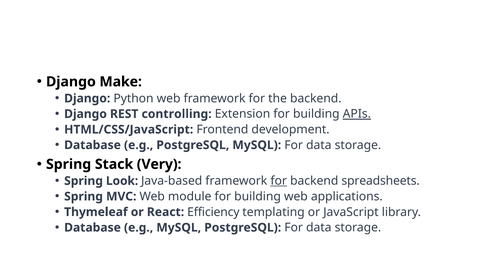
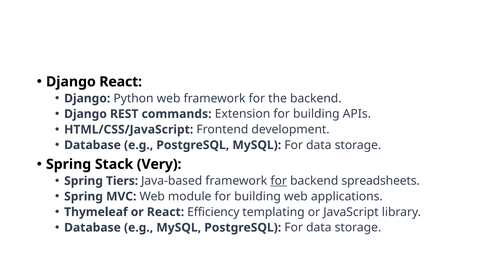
Django Make: Make -> React (121, 82)
controlling: controlling -> commands (177, 114)
APIs underline: present -> none (357, 114)
Look: Look -> Tiers (122, 181)
